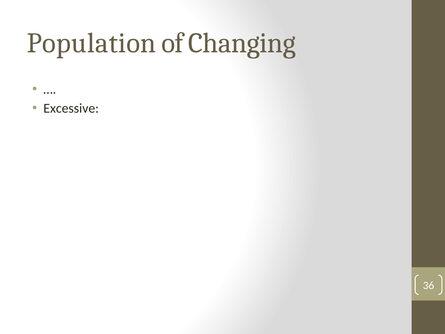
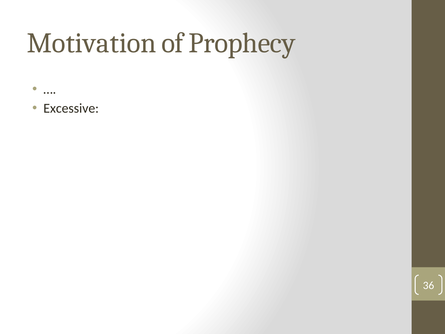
Population: Population -> Motivation (92, 43)
Changing: Changing -> Prophecy (242, 43)
